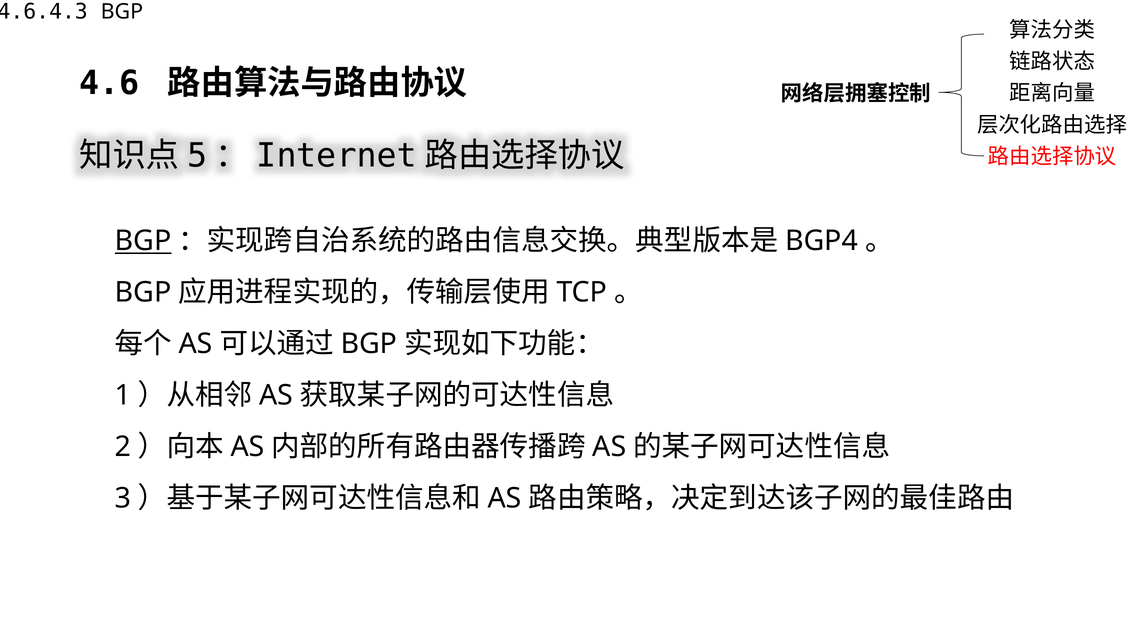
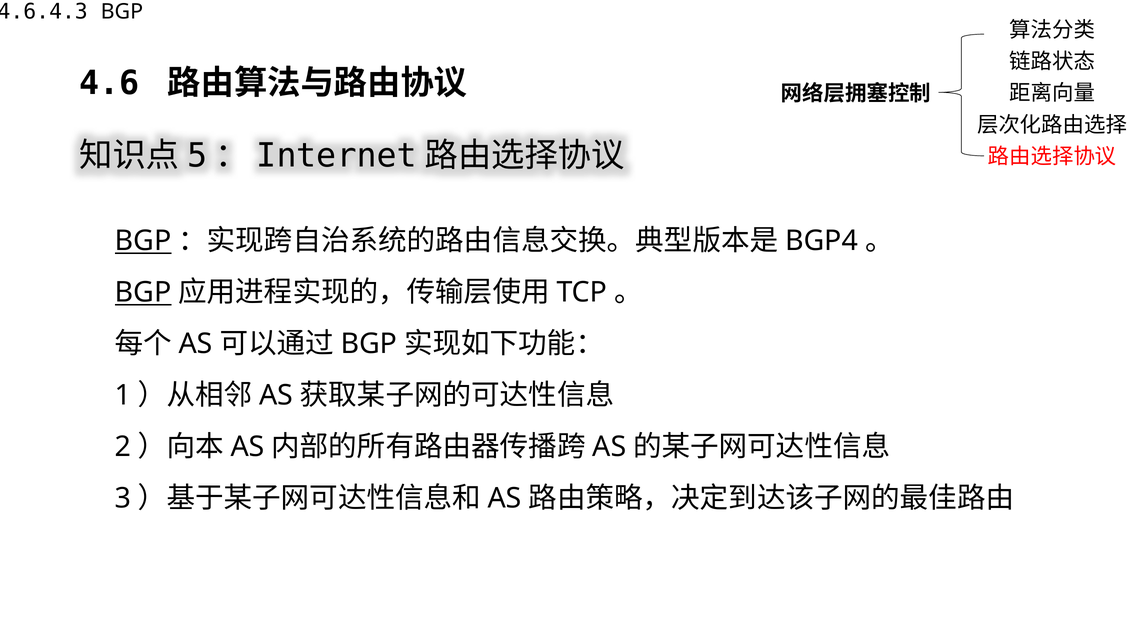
BGP underline: none -> present (143, 292)
